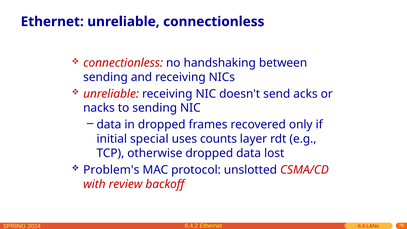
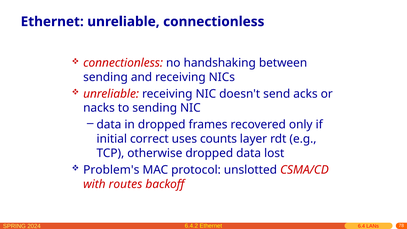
special: special -> correct (149, 139)
review: review -> routes (126, 184)
